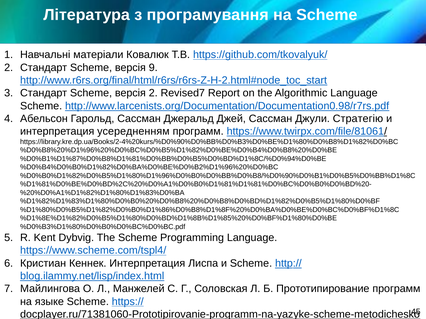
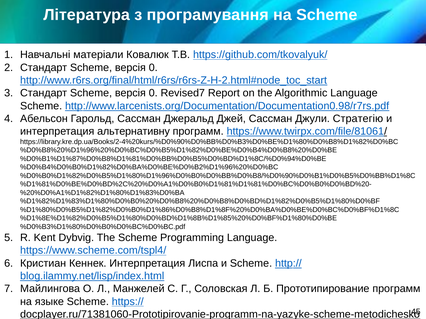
9: 9 -> 0 (153, 68)
2: 2 -> 0 (153, 93)
усередненням: усередненням -> альтернативну (134, 132)
